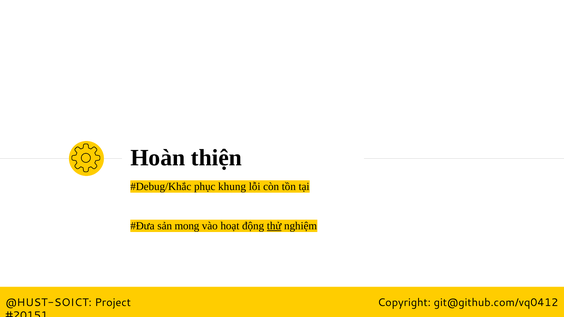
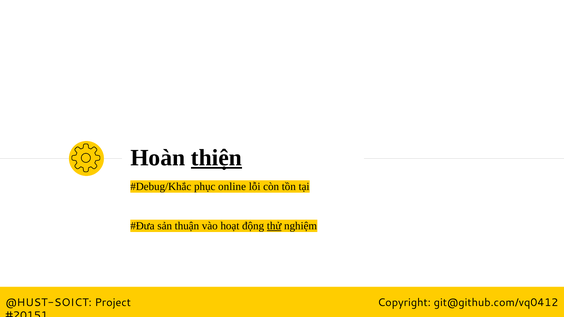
thiện underline: none -> present (216, 158)
khung: khung -> online (232, 187)
mong: mong -> thuận (187, 226)
